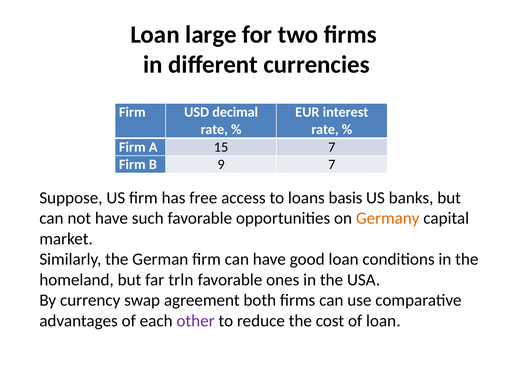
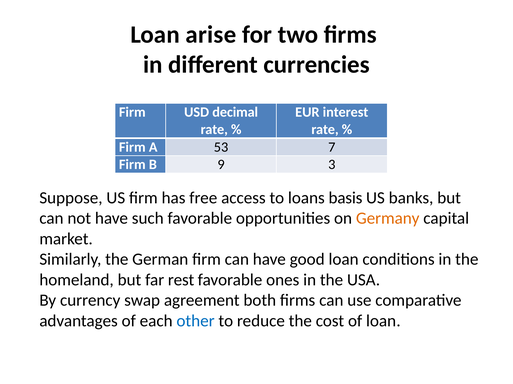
large: large -> arise (211, 35)
15: 15 -> 53 (221, 147)
9 7: 7 -> 3 (332, 165)
trln: trln -> rest (181, 280)
other colour: purple -> blue (196, 321)
